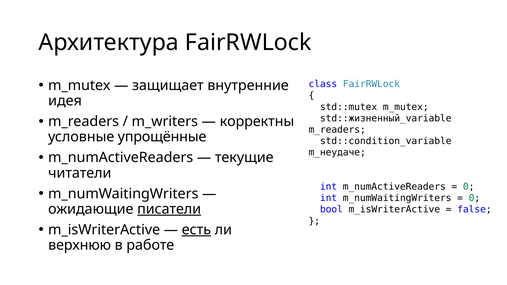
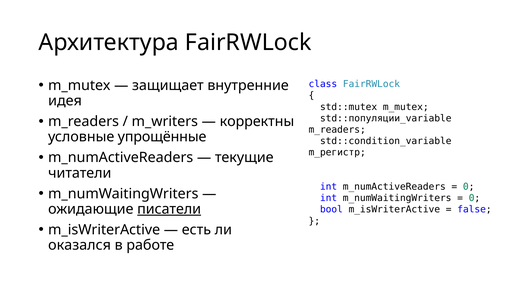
std::жизненный_variable: std::жизненный_variable -> std::популяции_variable (386, 118)
m_неудаче: m_неудаче -> m_регистр (337, 153)
есть underline: present -> none (196, 230)
верхнюю: верхнюю -> оказался (80, 245)
